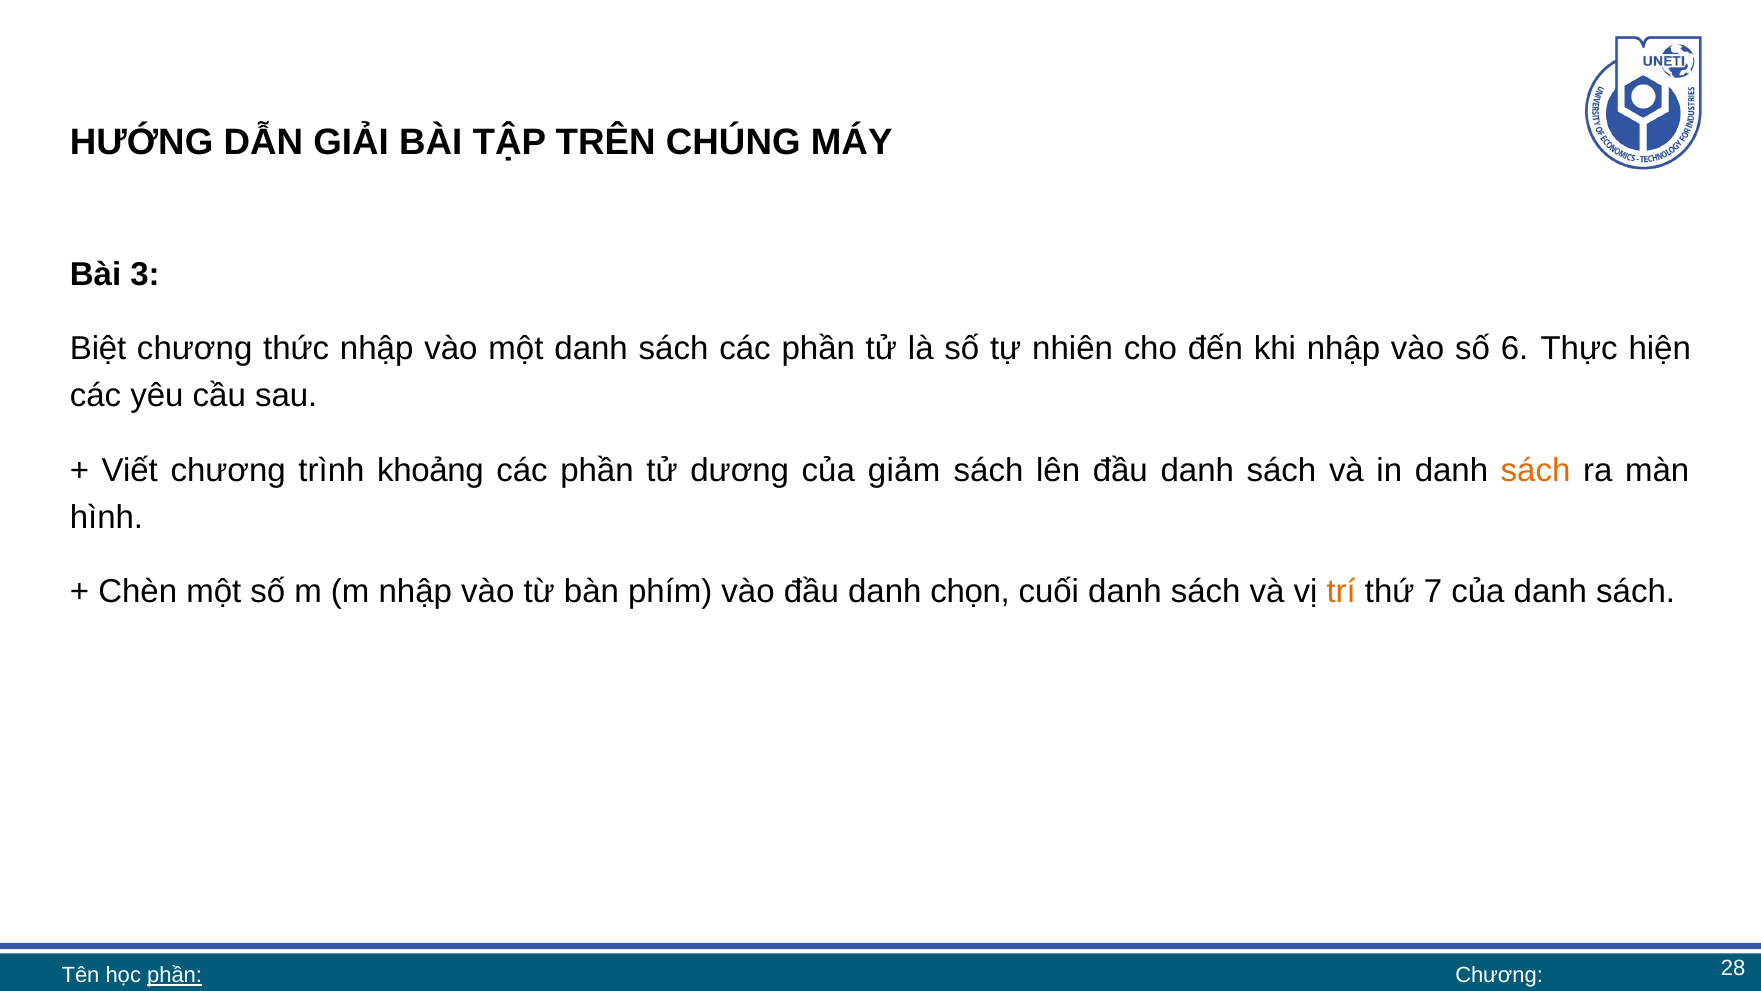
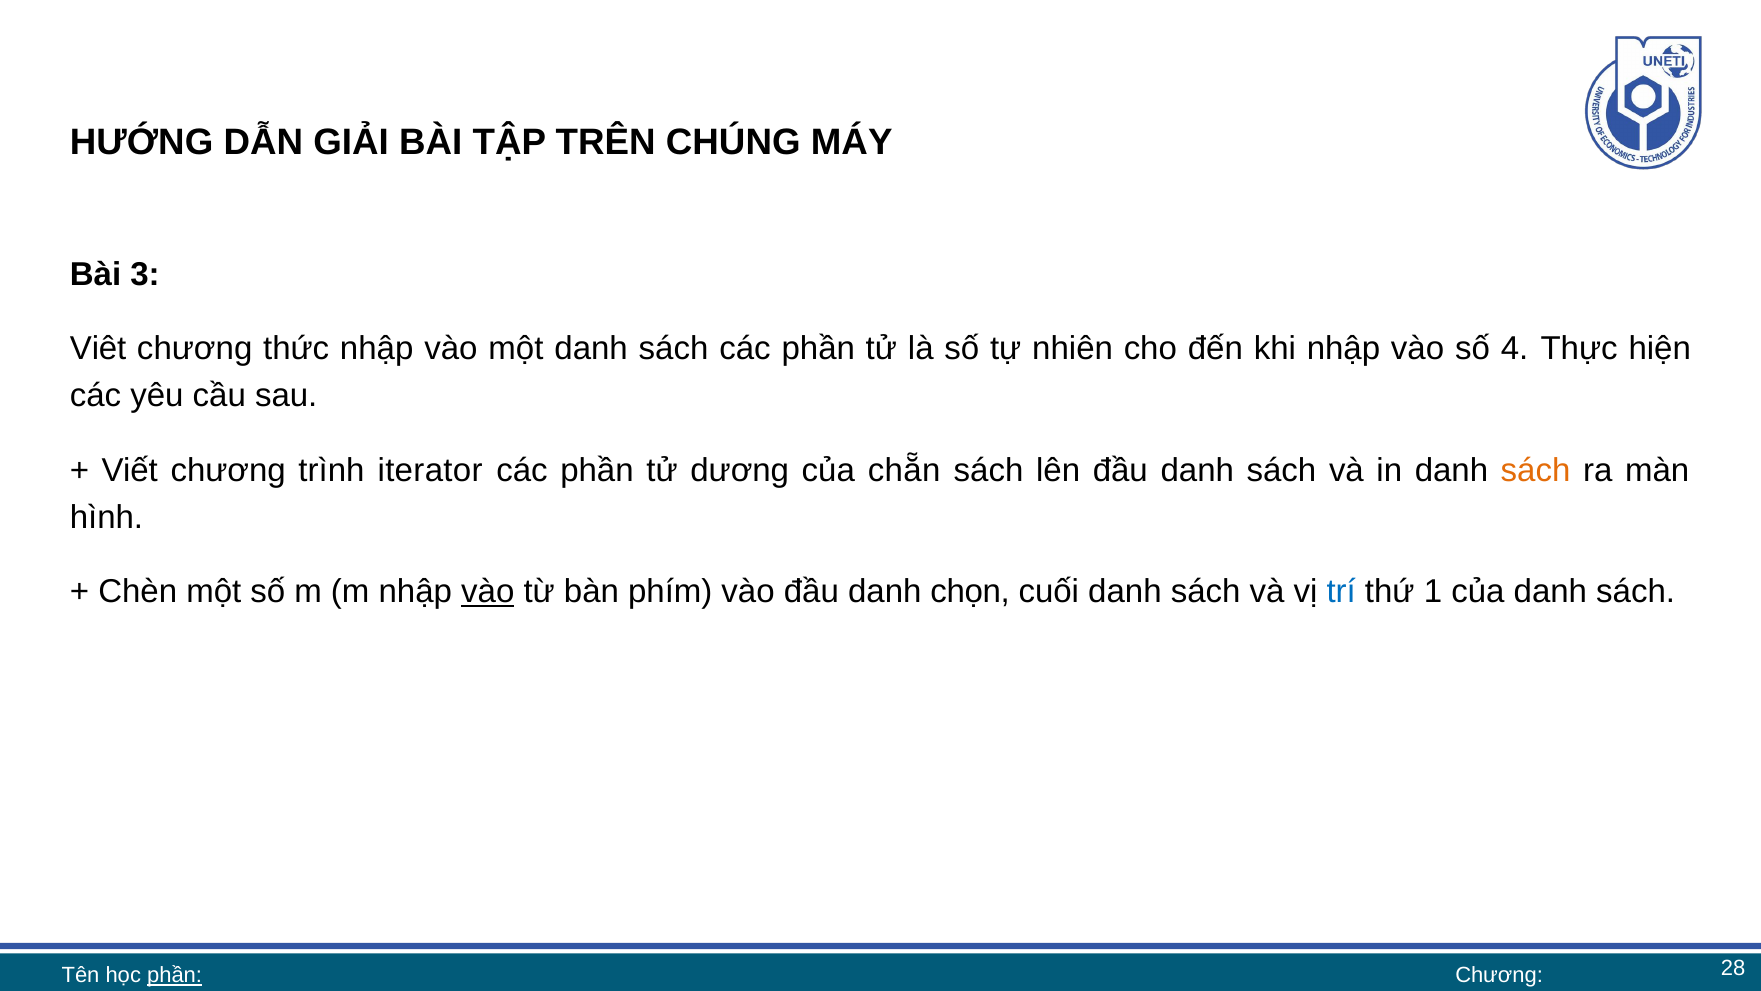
Biệt: Biệt -> Viêt (98, 348)
6: 6 -> 4 (1515, 348)
khoảng: khoảng -> iterator (430, 470)
giảm: giảm -> chẵn (904, 470)
vào underline: none -> present (488, 592)
trí colour: orange -> blue (1341, 592)
7: 7 -> 1 (1433, 592)
